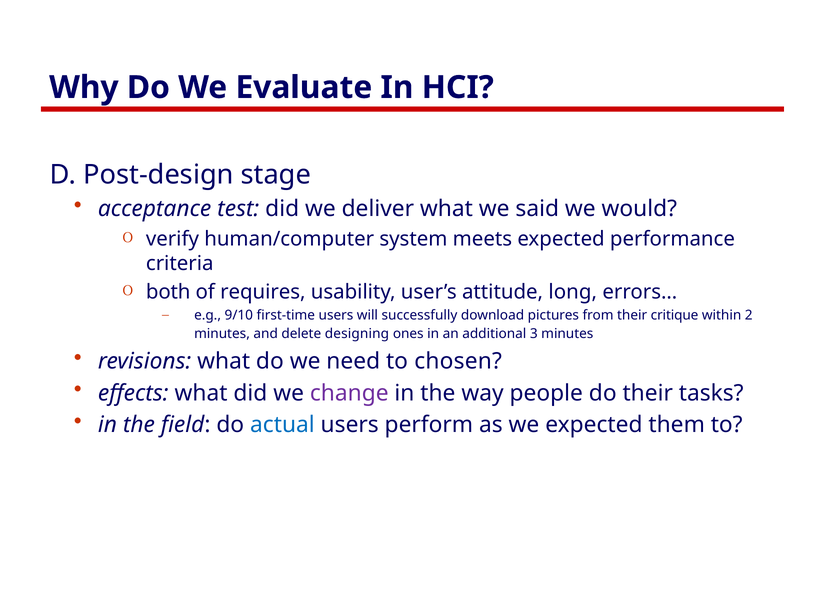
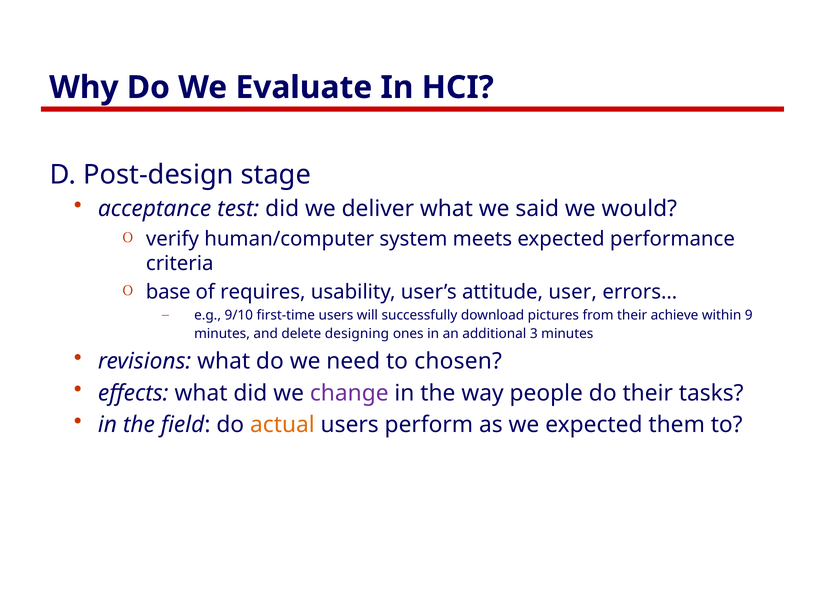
both: both -> base (168, 292)
long: long -> user (573, 292)
critique: critique -> achieve (675, 315)
2: 2 -> 9 (749, 315)
actual colour: blue -> orange (282, 425)
